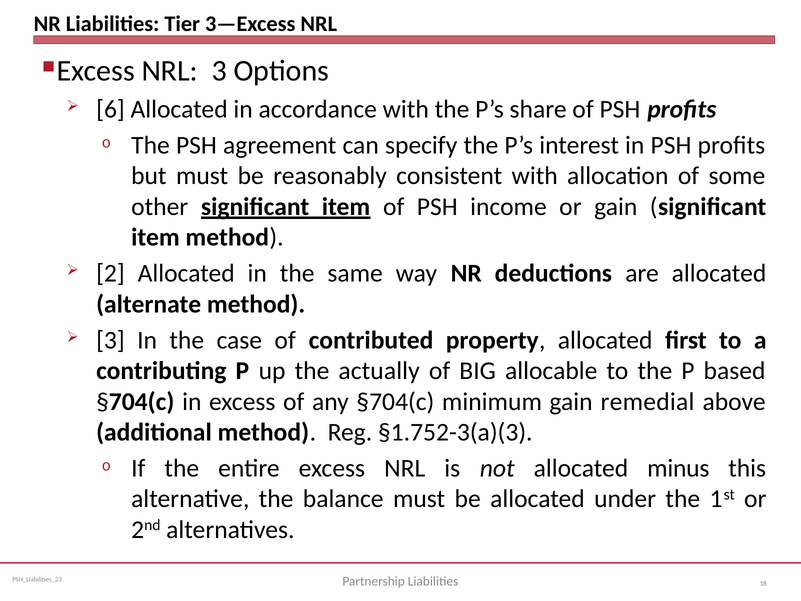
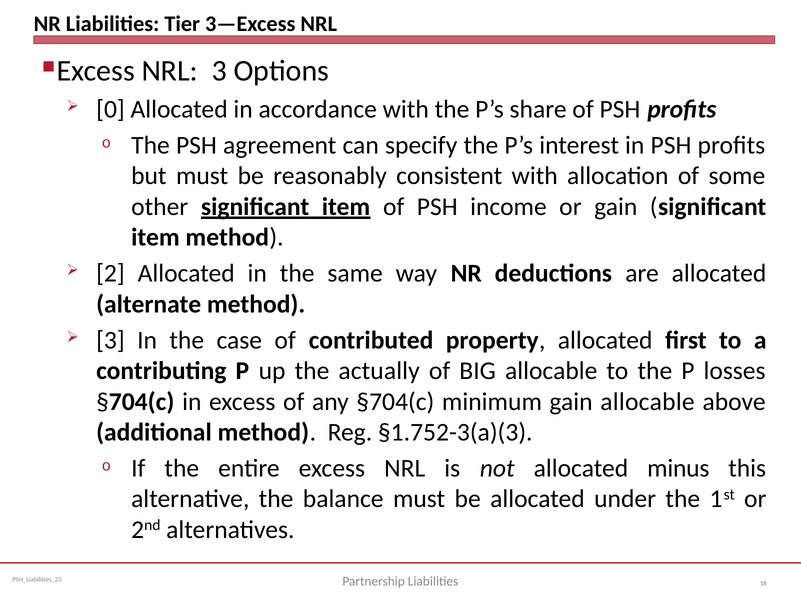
6: 6 -> 0 (110, 109)
based: based -> losses (735, 371)
gain remedial: remedial -> allocable (648, 401)
